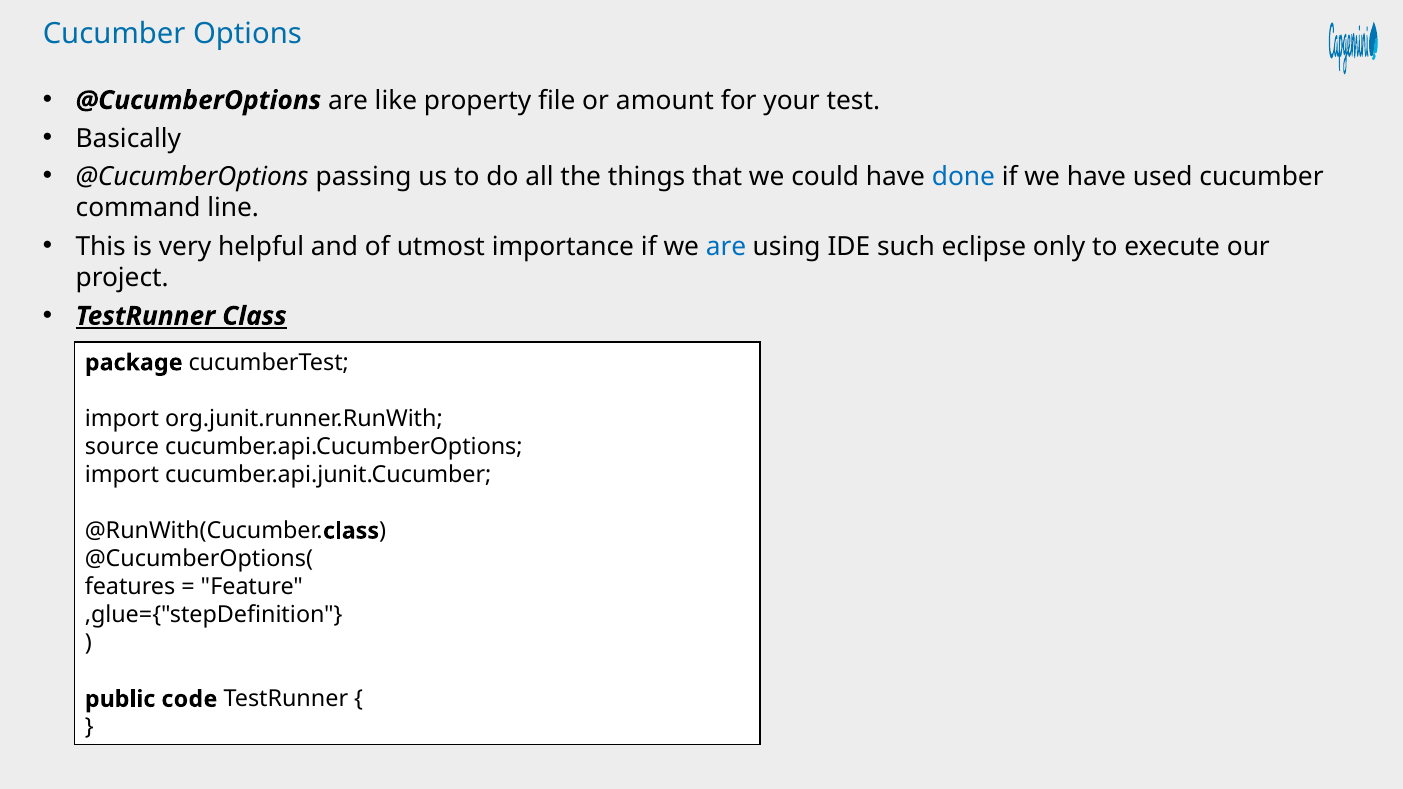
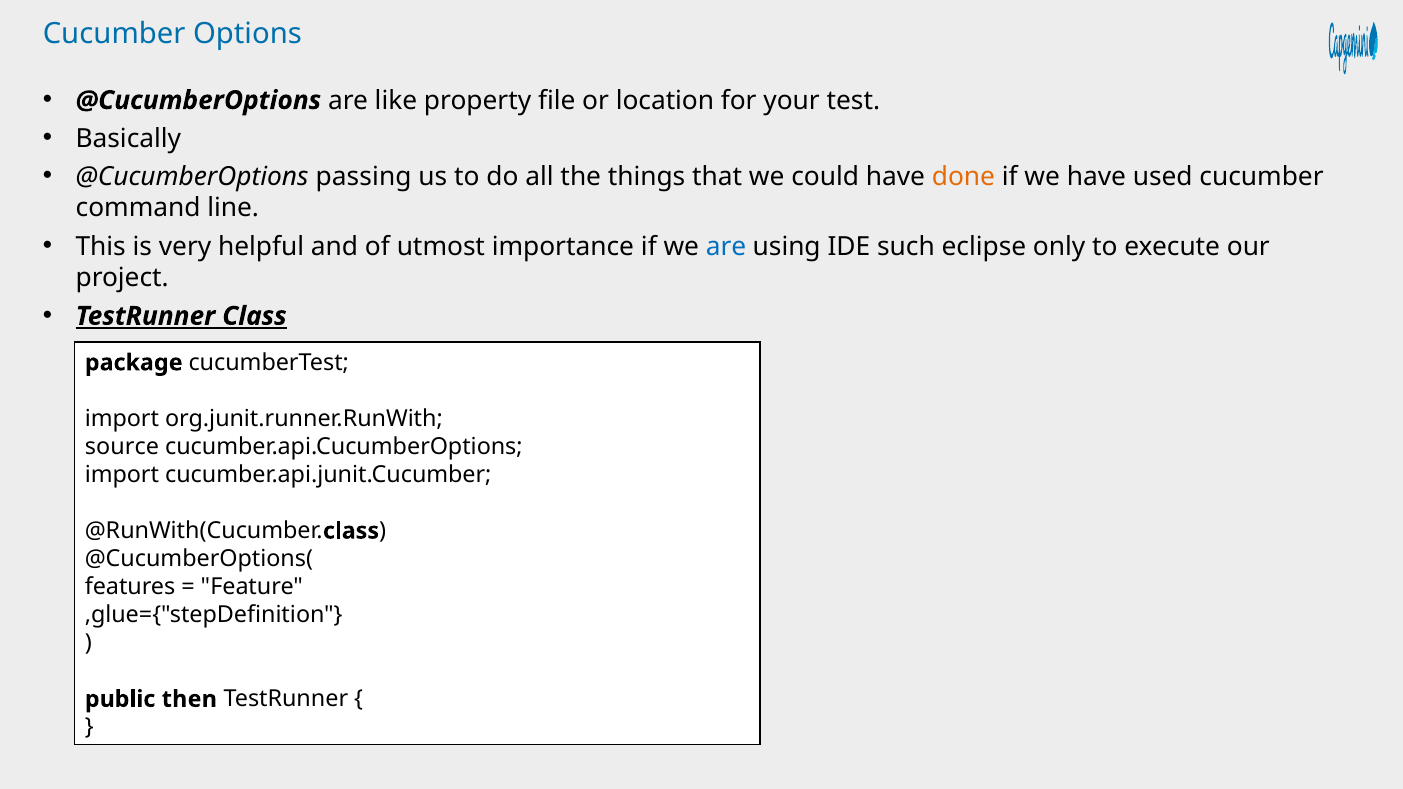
amount: amount -> location (665, 100)
done colour: blue -> orange (963, 177)
code: code -> then (189, 699)
